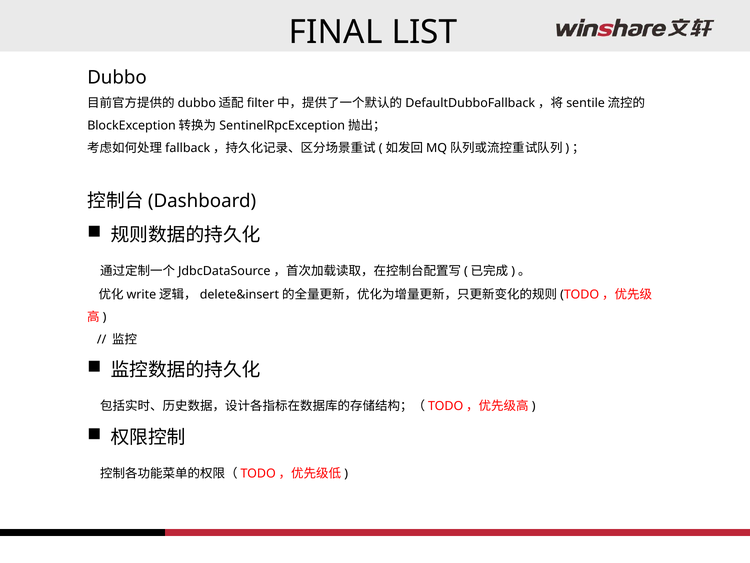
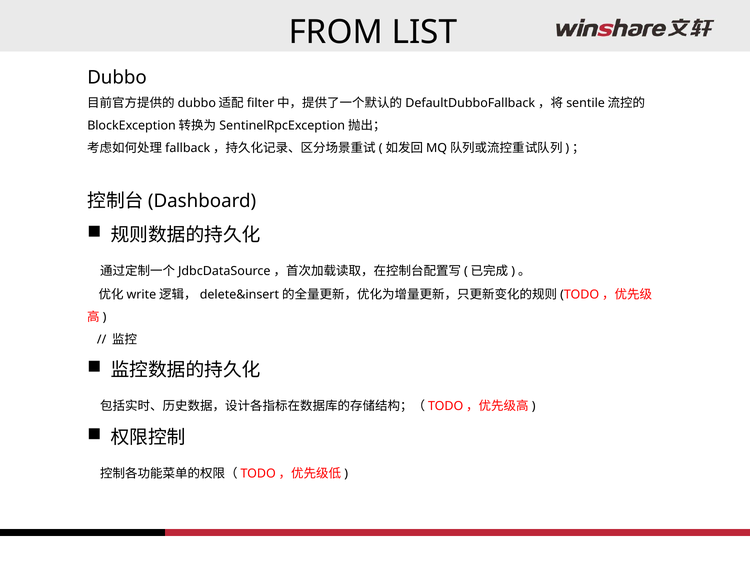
FINAL: FINAL -> FROM (336, 32)
